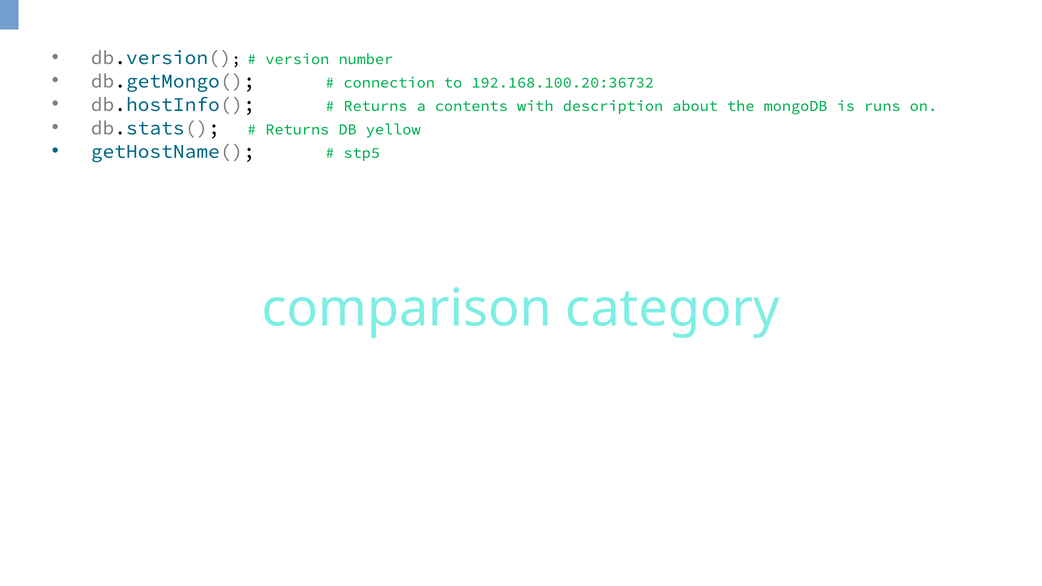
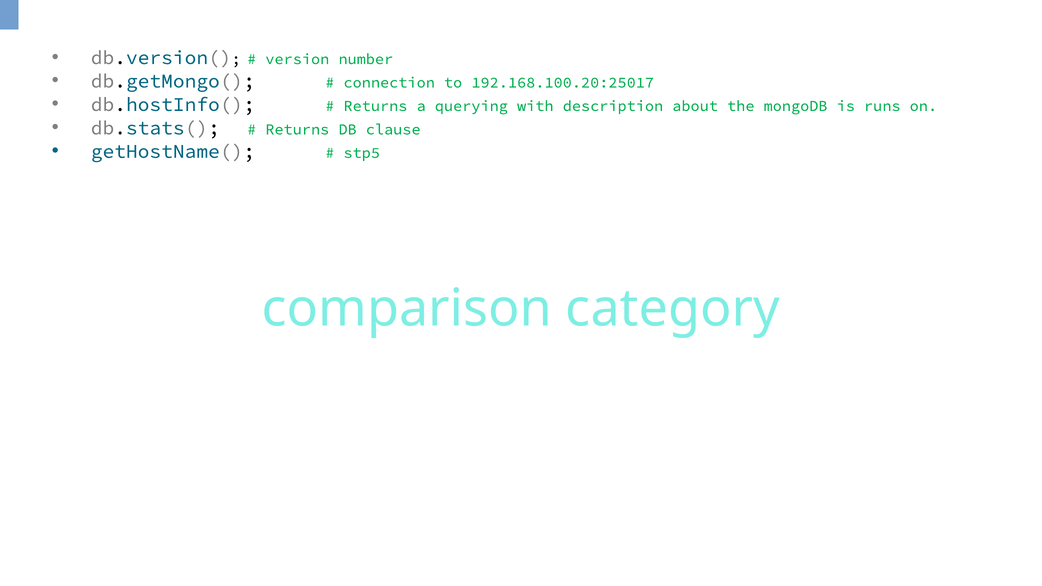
192.168.100.20:36732: 192.168.100.20:36732 -> 192.168.100.20:25017 (563, 83)
contents: contents -> querying (471, 106)
yellow: yellow -> clause (393, 129)
